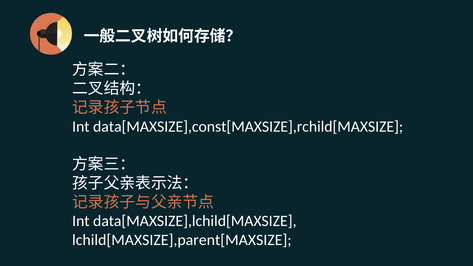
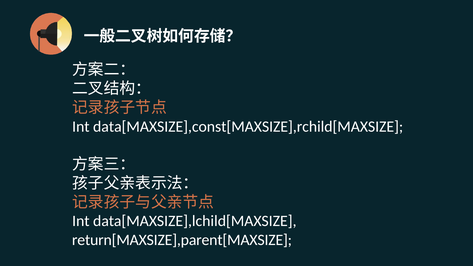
lchild[MAXSIZE],parent[MAXSIZE: lchild[MAXSIZE],parent[MAXSIZE -> return[MAXSIZE],parent[MAXSIZE (182, 240)
